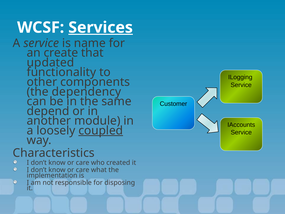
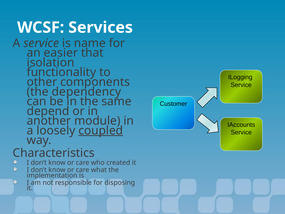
Services underline: present -> none (101, 27)
create: create -> easier (61, 53)
updated: updated -> isolation (51, 62)
